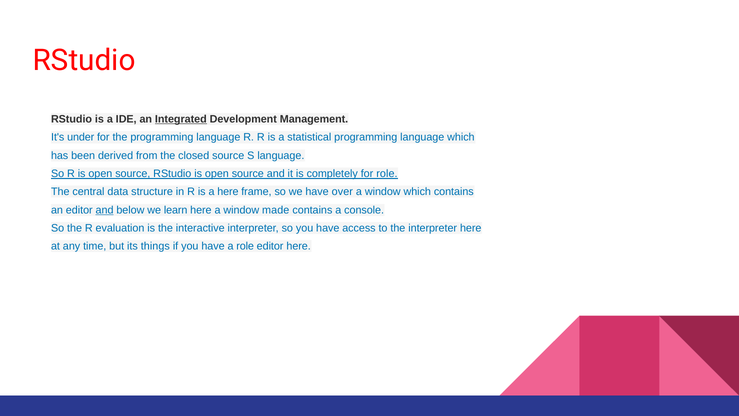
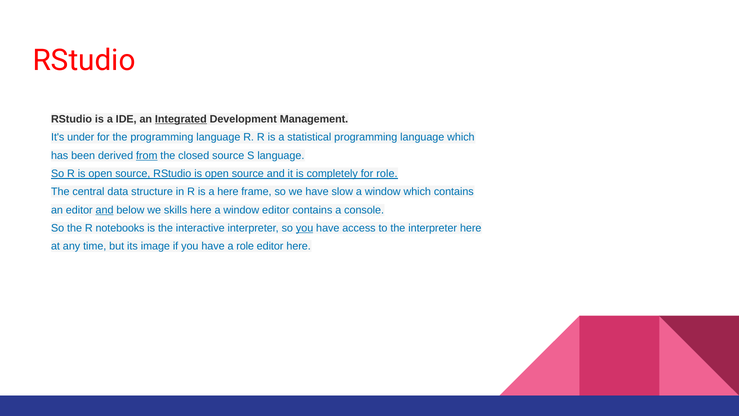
from underline: none -> present (147, 155)
over: over -> slow (342, 192)
learn: learn -> skills (176, 210)
window made: made -> editor (276, 210)
evaluation: evaluation -> notebooks (120, 228)
you underline: none -> present (305, 228)
things: things -> image (155, 246)
